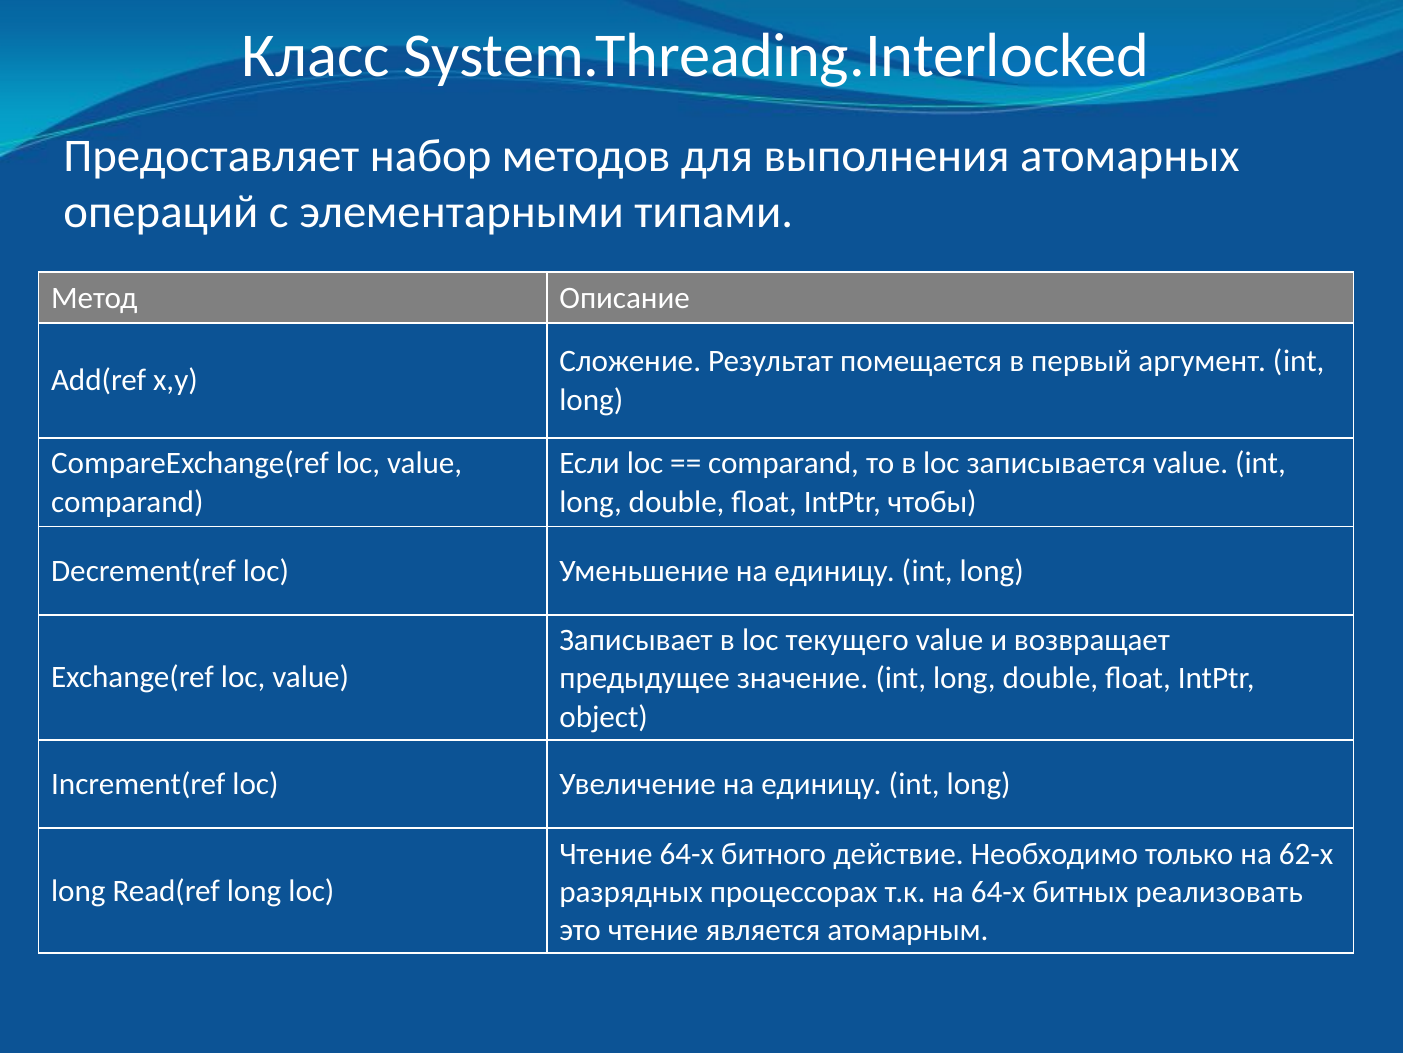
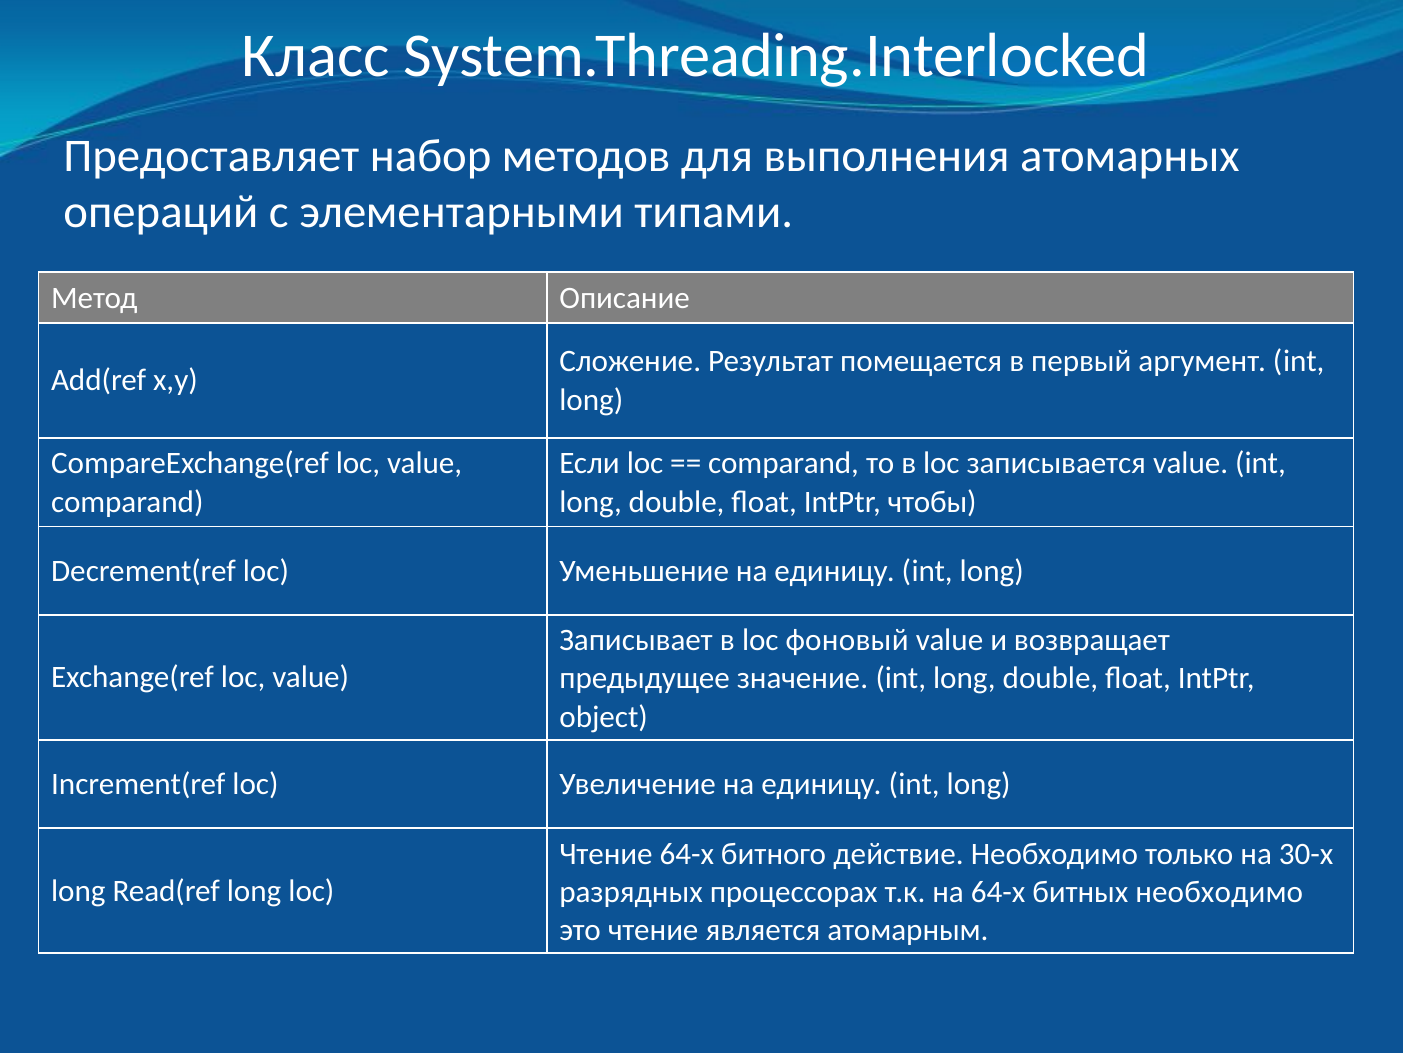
текущего: текущего -> фоновый (847, 640)
62-х: 62-х -> 30-х (1306, 853)
битных реализовать: реализовать -> необходимо (1219, 891)
